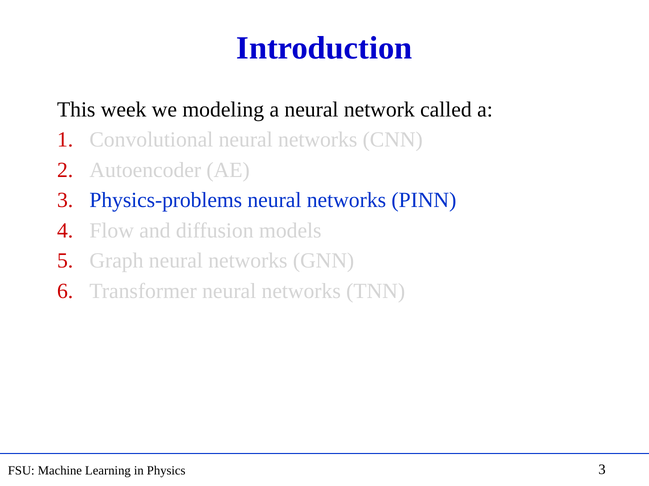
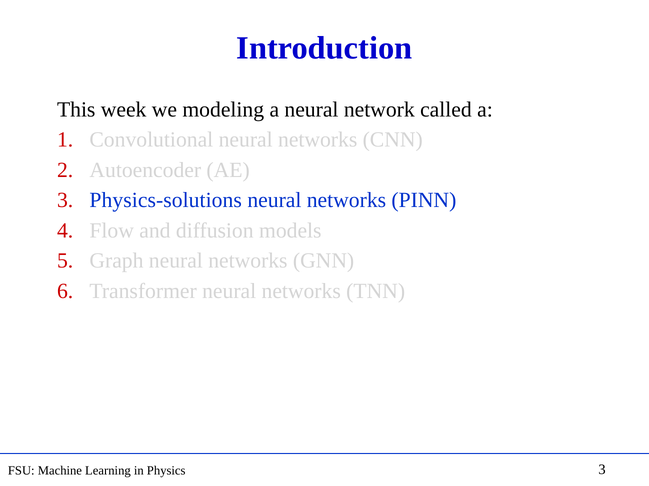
Physics-problems: Physics-problems -> Physics-solutions (166, 201)
